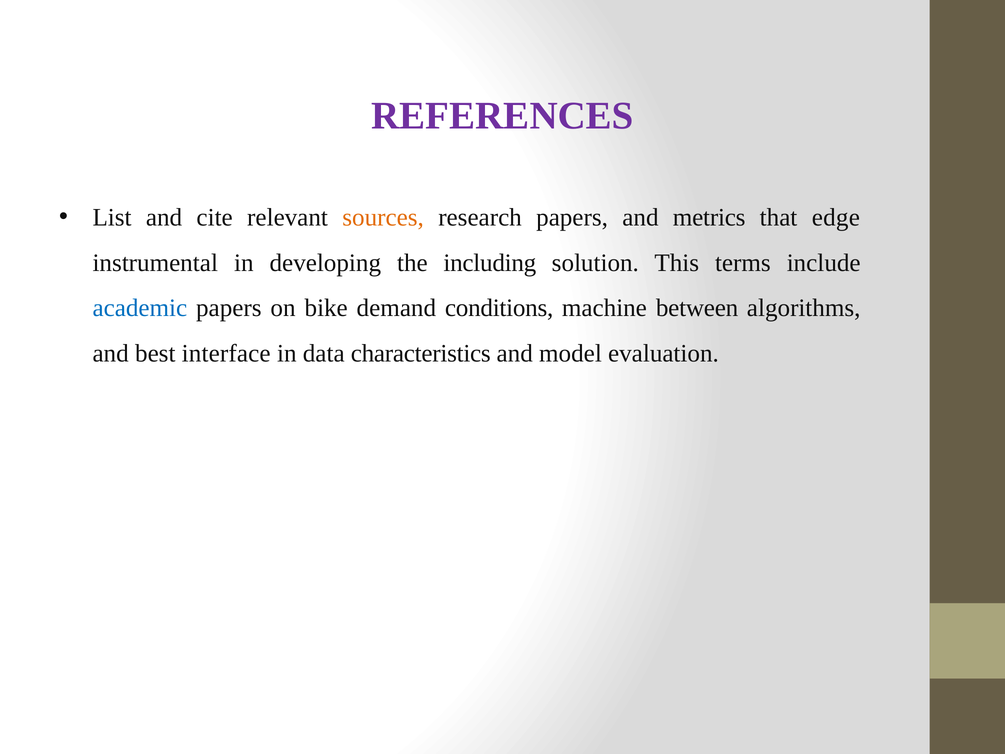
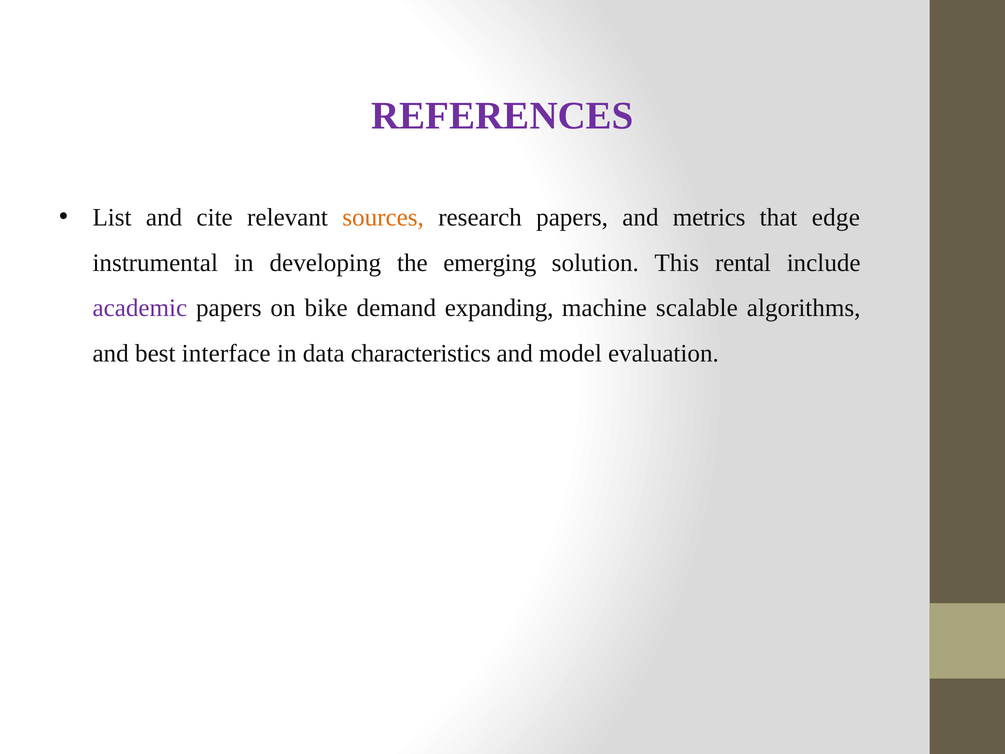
including: including -> emerging (490, 263)
terms: terms -> rental (743, 263)
academic colour: blue -> purple (140, 308)
conditions: conditions -> expanding (499, 308)
between: between -> scalable (697, 308)
